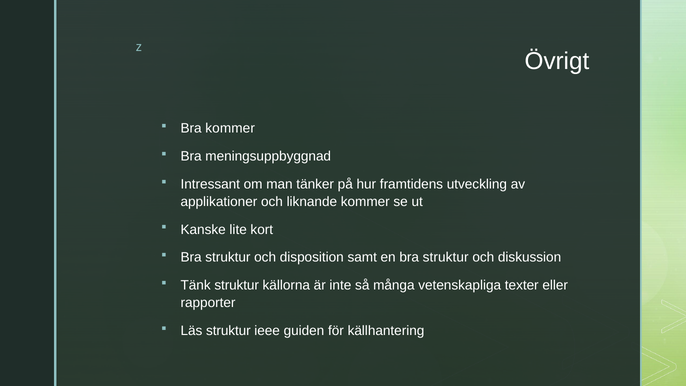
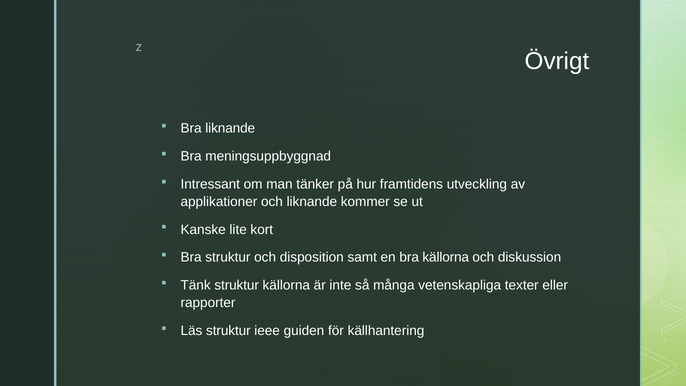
Bra kommer: kommer -> liknande (230, 128)
en bra struktur: struktur -> källorna (446, 257)
